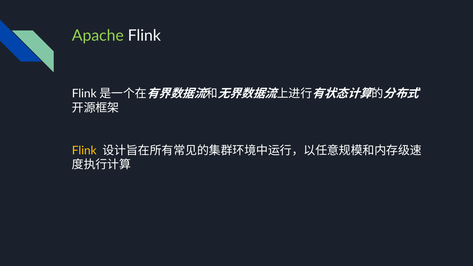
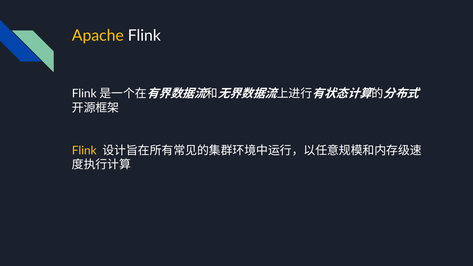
Apache colour: light green -> yellow (98, 36)
